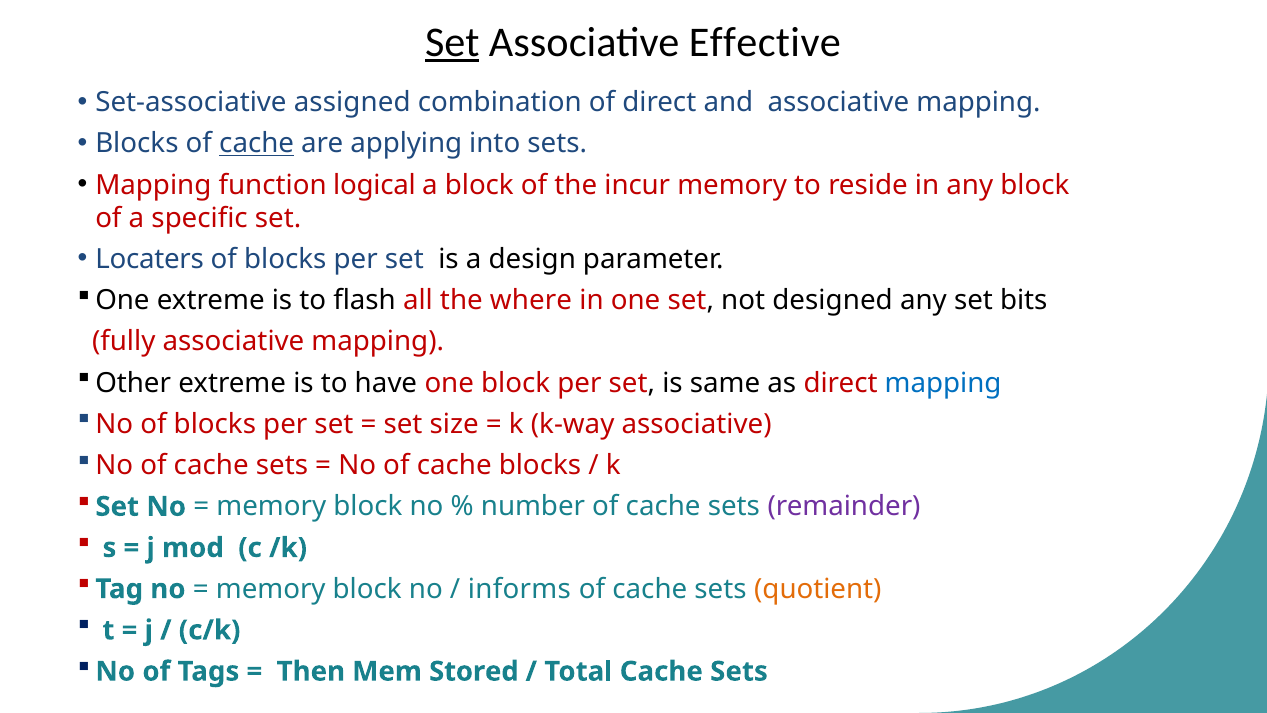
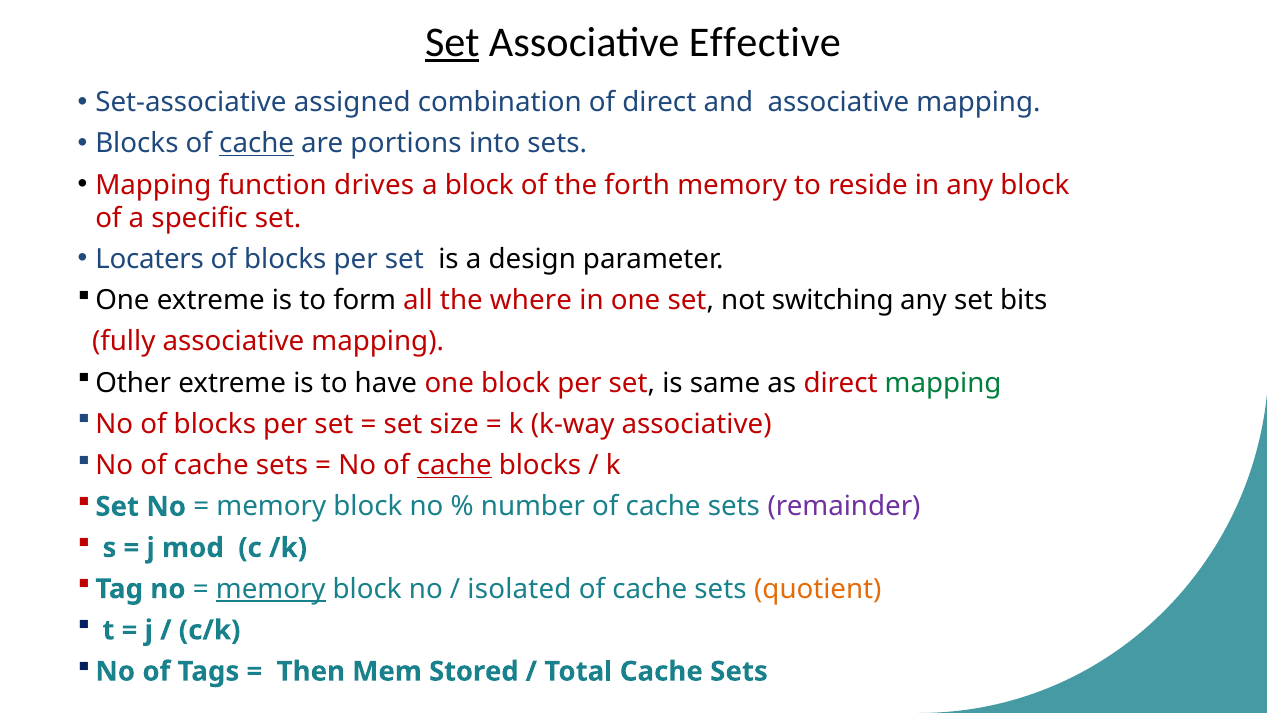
applying: applying -> portions (406, 144)
logical: logical -> drives (374, 185)
incur: incur -> forth (637, 185)
flash: flash -> form (365, 300)
designed: designed -> switching (833, 300)
mapping colour: blue -> green (943, 383)
cache underline: none -> present (454, 465)
memory underline: none -> present (271, 589)
informs: informs -> isolated (519, 589)
